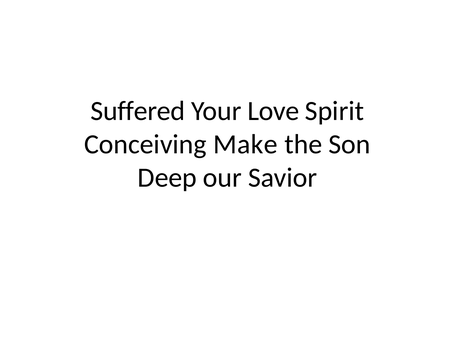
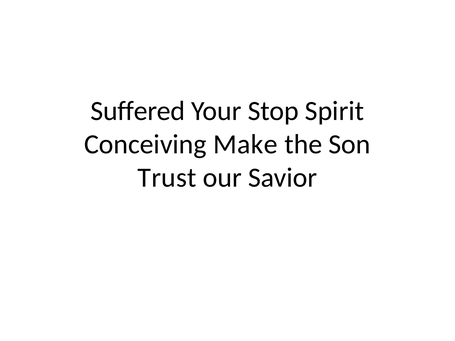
Love: Love -> Stop (273, 111)
Deep: Deep -> Trust (167, 178)
